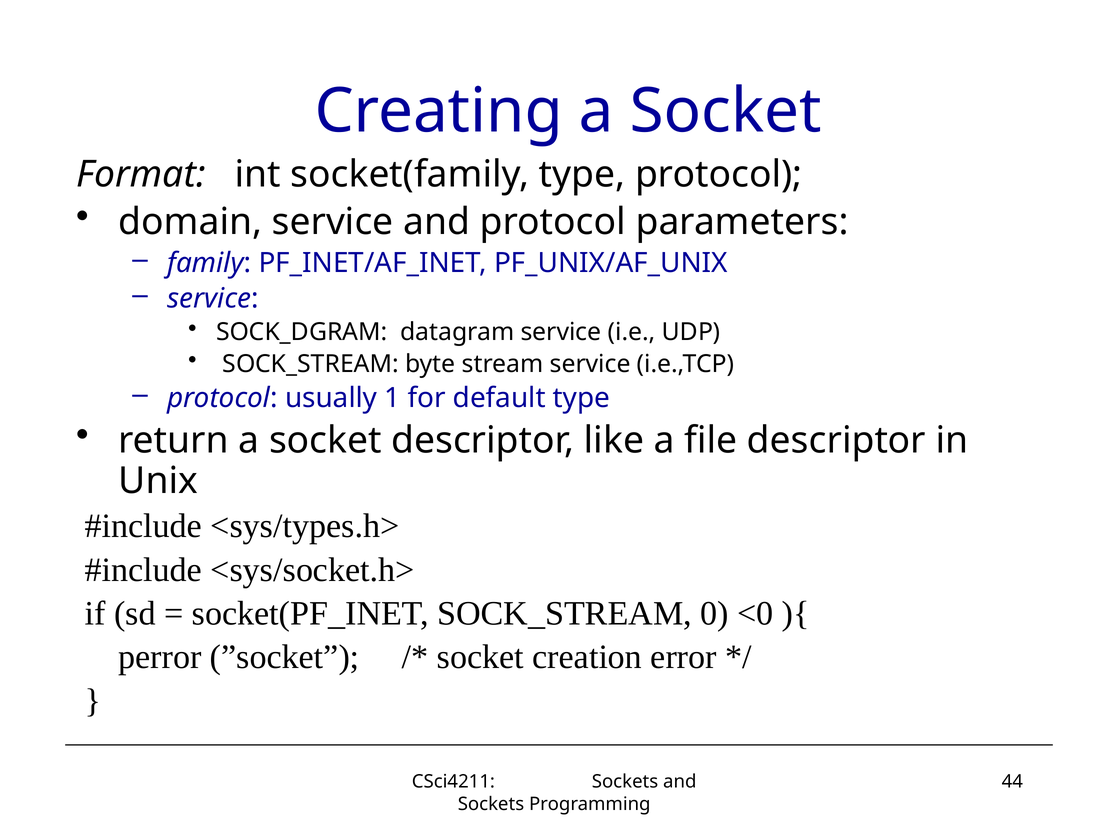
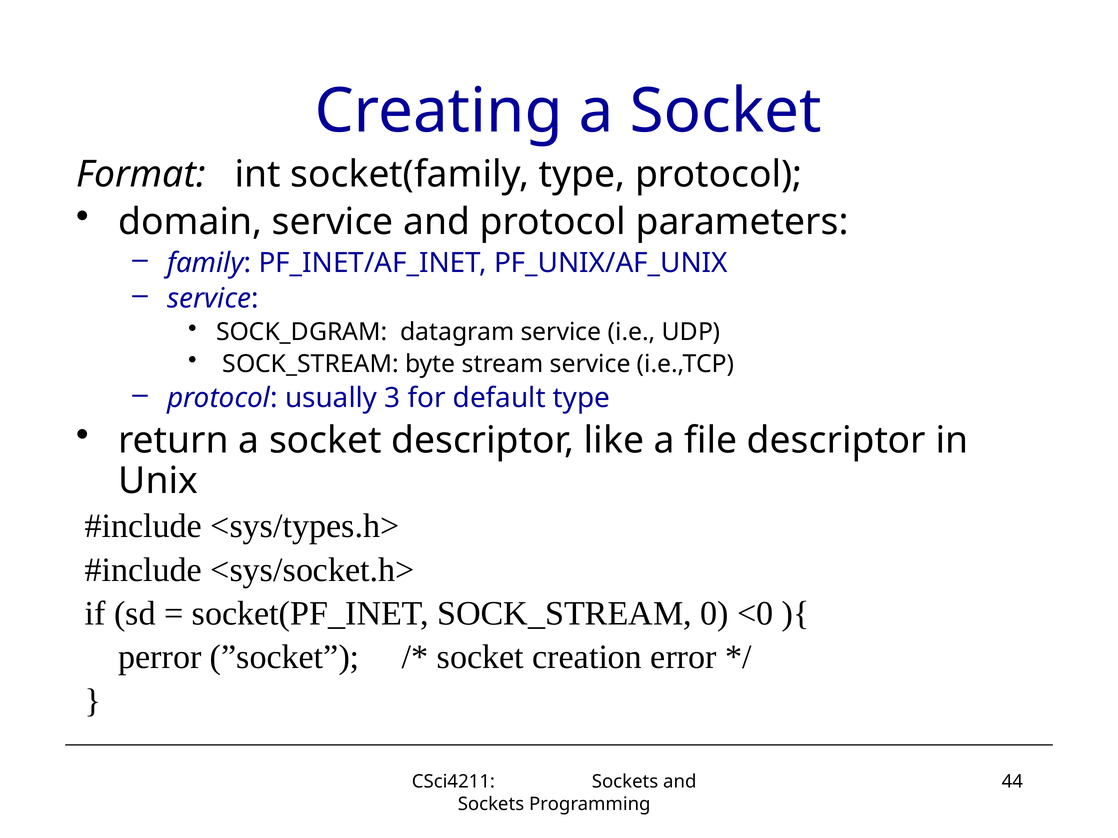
1: 1 -> 3 (392, 398)
